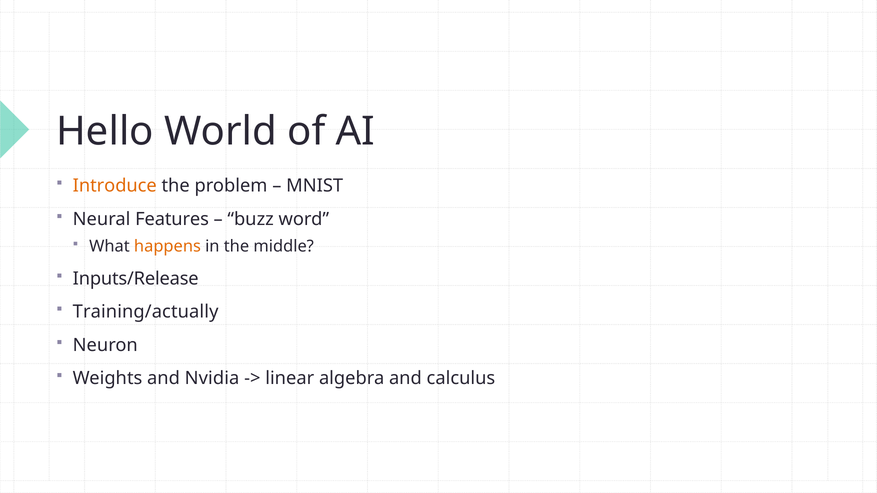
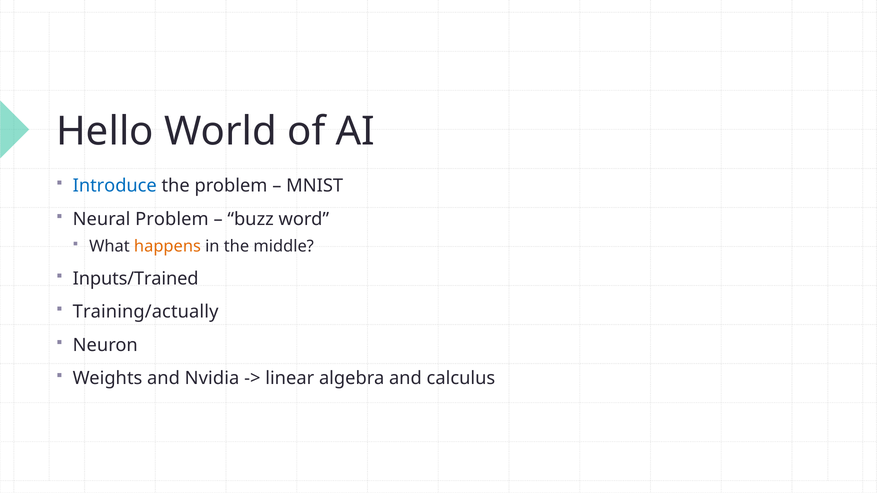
Introduce colour: orange -> blue (115, 186)
Neural Features: Features -> Problem (172, 219)
Inputs/Release: Inputs/Release -> Inputs/Trained (136, 279)
